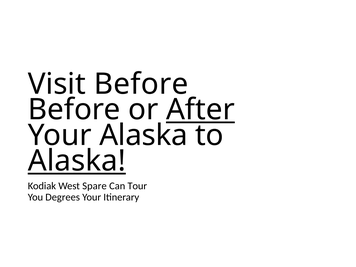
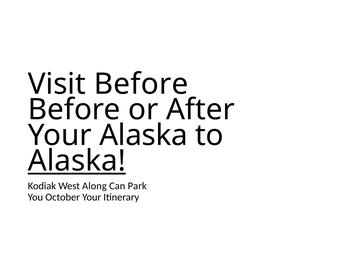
After underline: present -> none (200, 110)
Spare: Spare -> Along (94, 186)
Tour: Tour -> Park (137, 186)
Degrees: Degrees -> October (63, 197)
